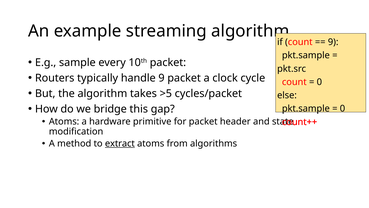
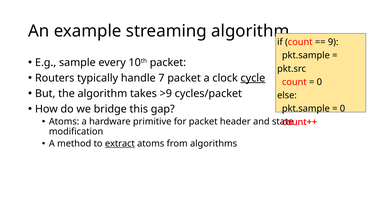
handle 9: 9 -> 7 (162, 78)
cycle underline: none -> present (253, 78)
>5: >5 -> >9 (166, 93)
